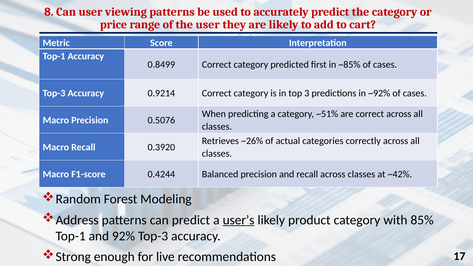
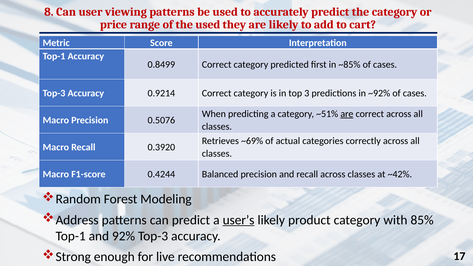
the user: user -> used (208, 25)
are underline: none -> present (347, 114)
~26%: ~26% -> ~69% (252, 141)
